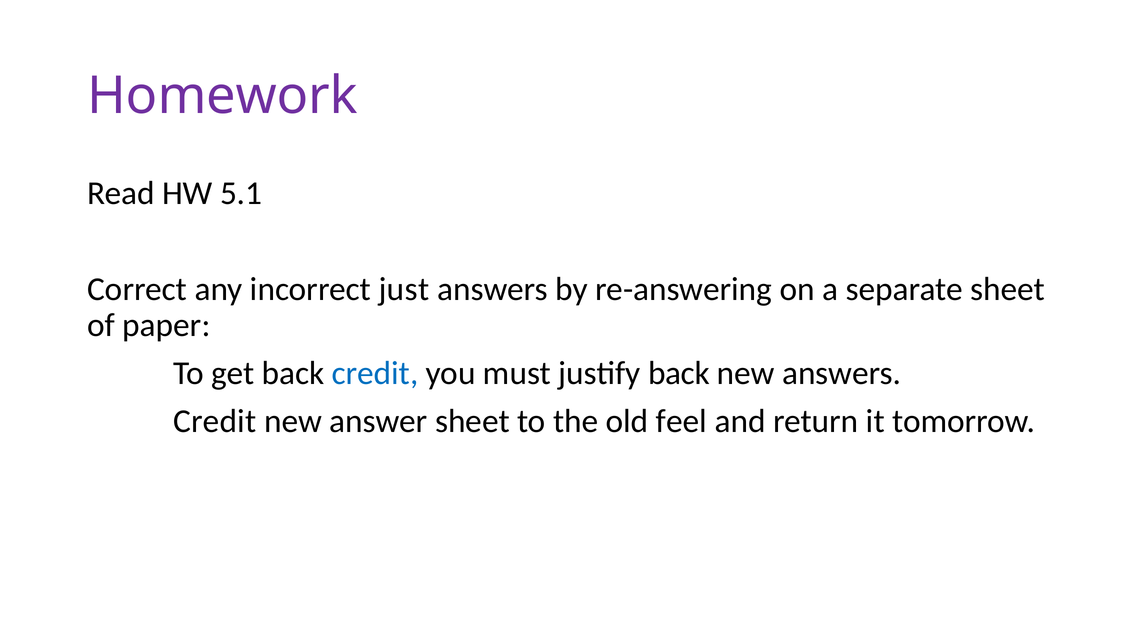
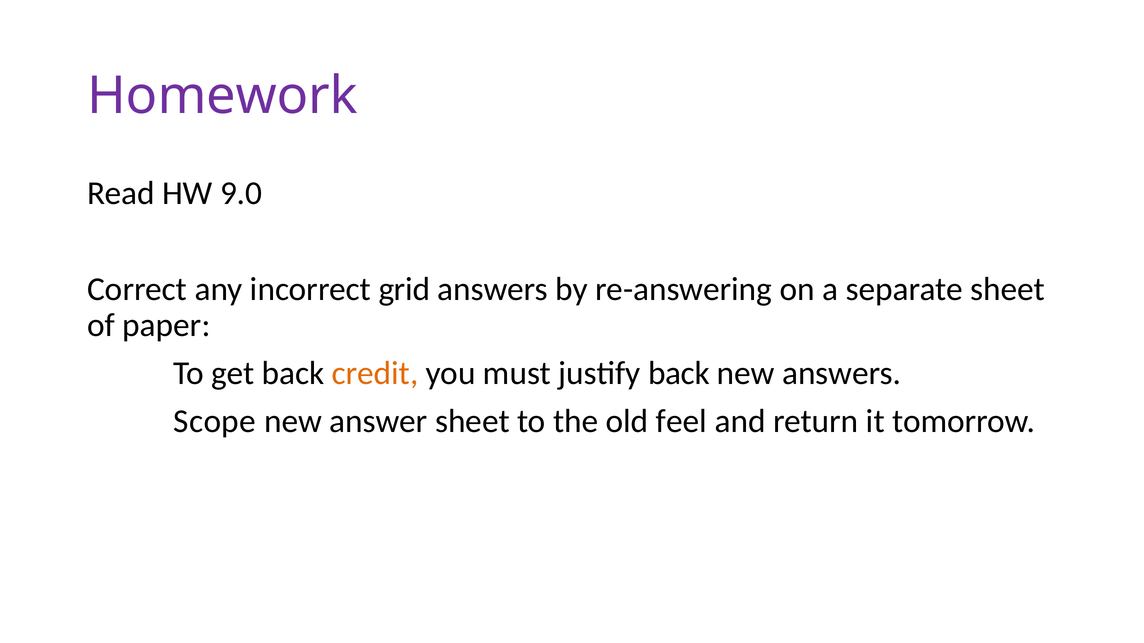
5.1: 5.1 -> 9.0 (241, 193)
just: just -> grid (404, 289)
credit colour: blue -> orange (375, 373)
Credit: Credit -> Scope (215, 421)
